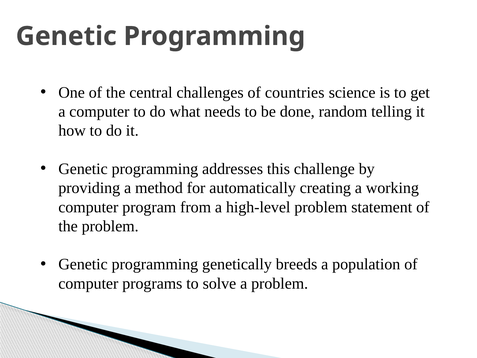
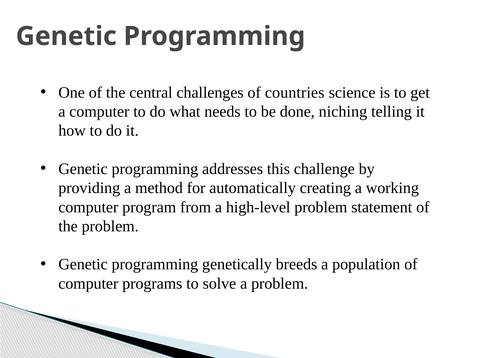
random: random -> niching (343, 112)
